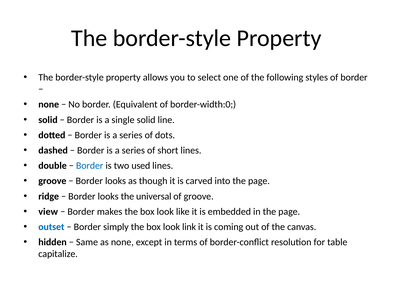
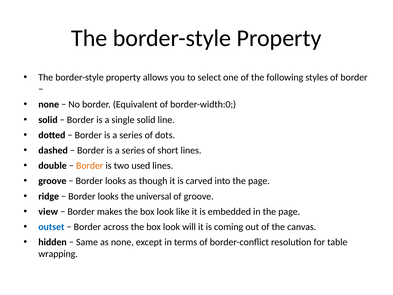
Border colour: blue -> orange (90, 166)
simply: simply -> across (116, 227)
link: link -> will (189, 227)
capitalize: capitalize -> wrapping (58, 254)
